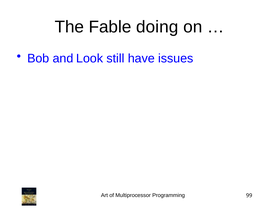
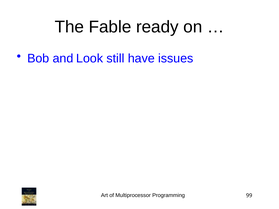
doing: doing -> ready (157, 27)
